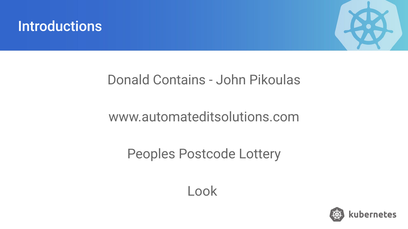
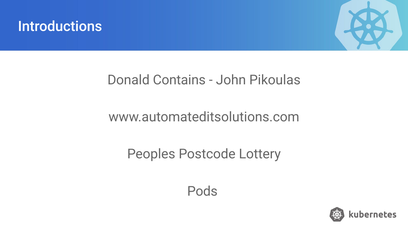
Look: Look -> Pods (202, 192)
